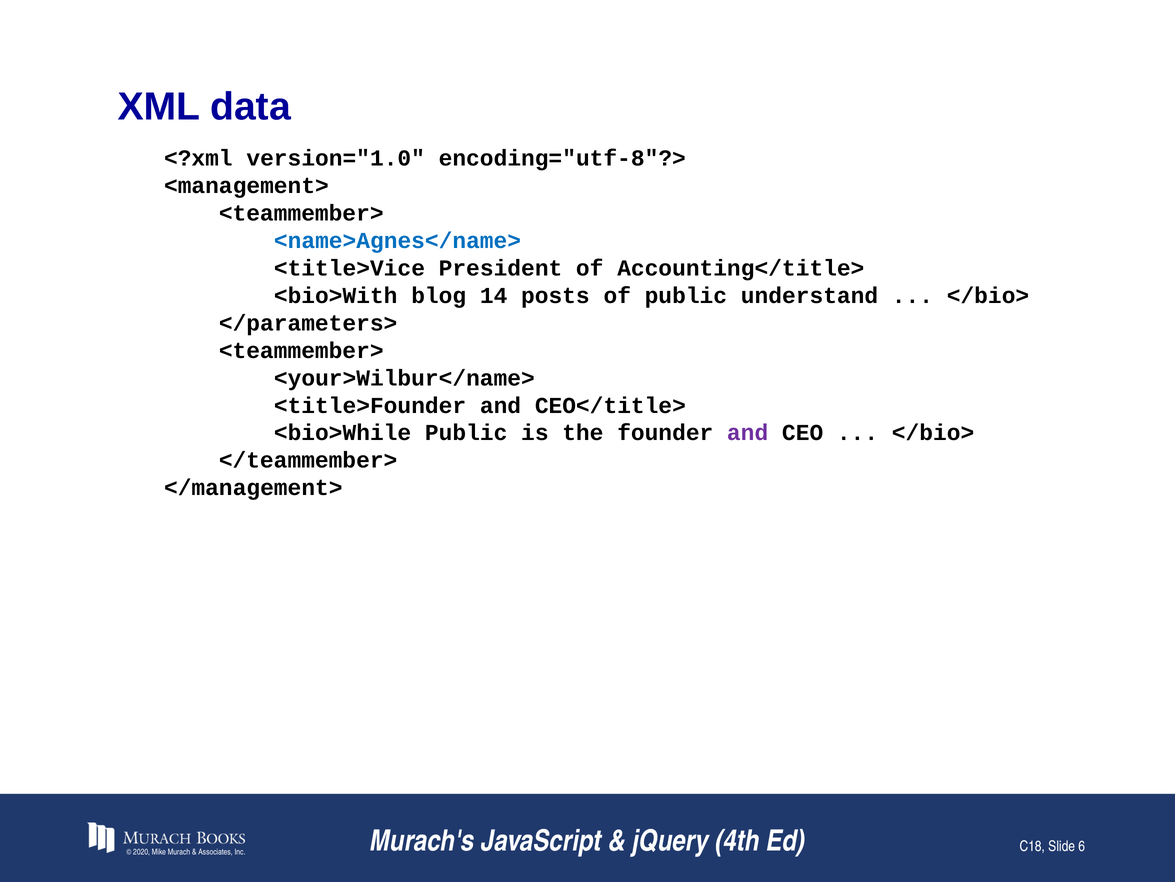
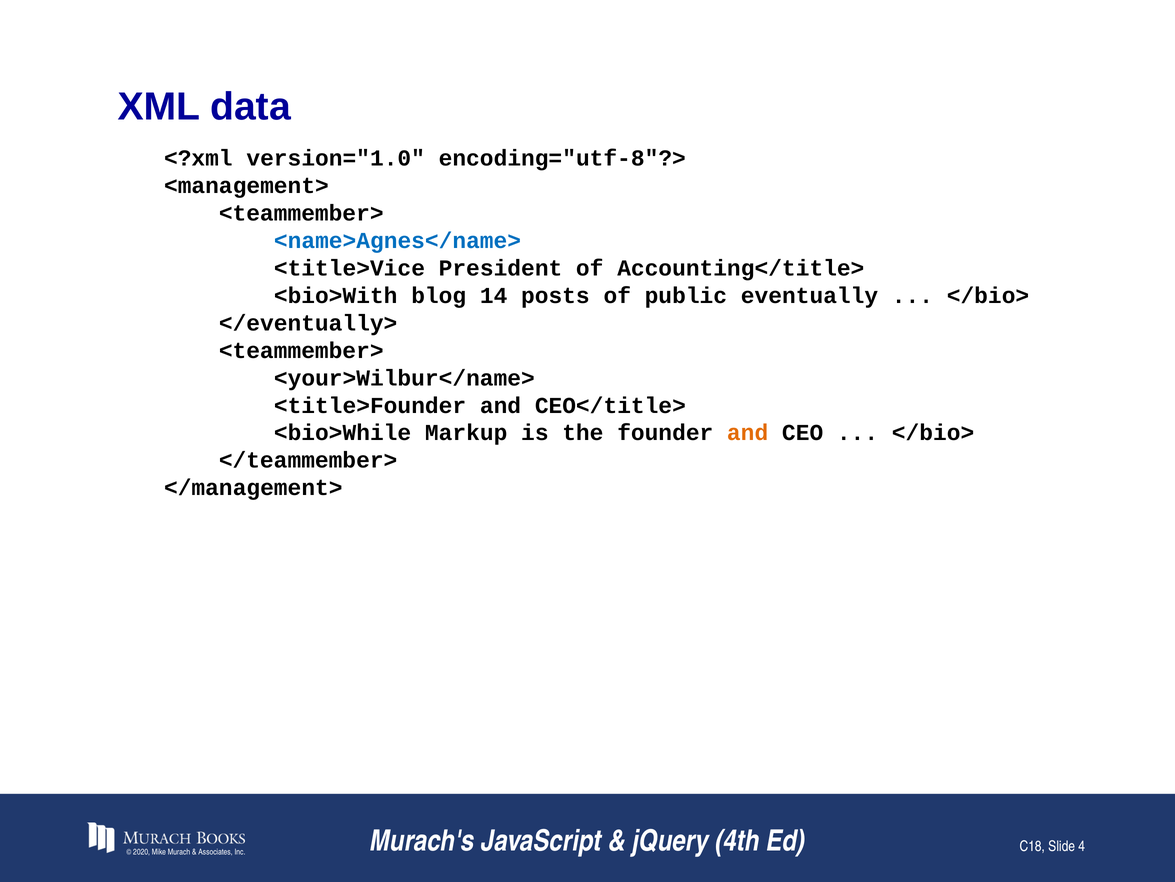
understand: understand -> eventually (810, 295)
</parameters>: </parameters> -> </eventually> (308, 323)
<bio>While Public: Public -> Markup (466, 433)
and colour: purple -> orange (748, 433)
6: 6 -> 4 (1082, 845)
